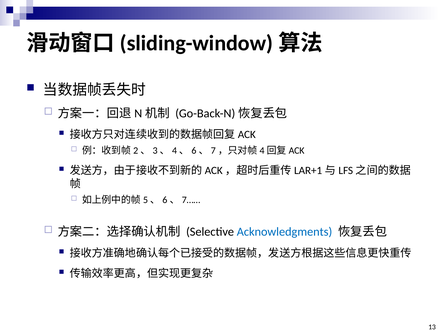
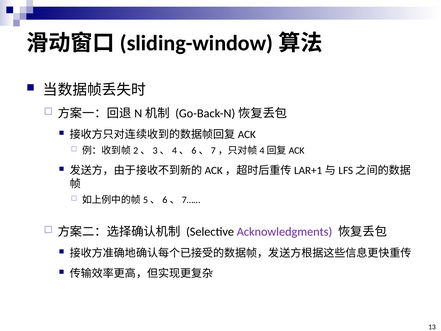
Acknowledgments colour: blue -> purple (285, 232)
